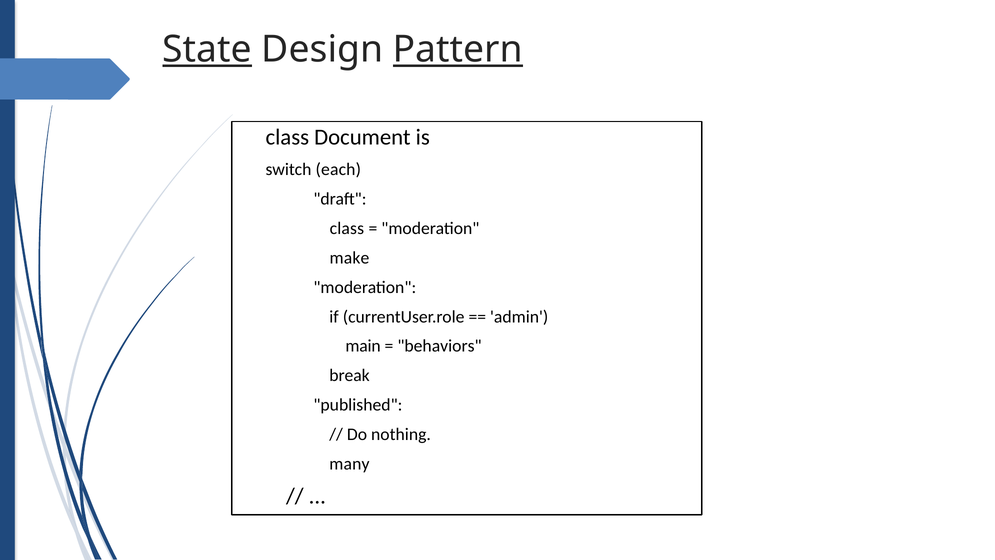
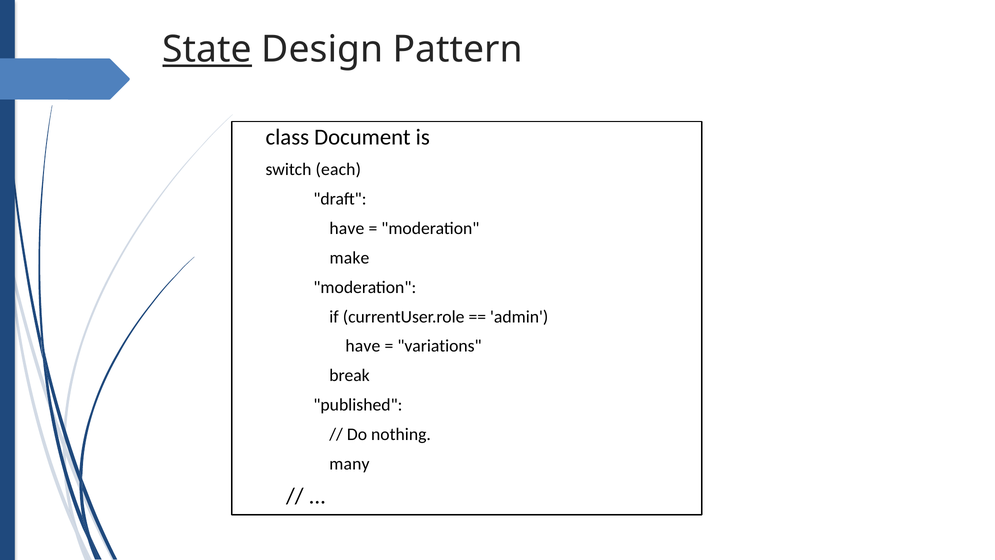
Pattern underline: present -> none (458, 50)
class: class -> have (347, 228)
main: main -> have (363, 346)
behaviors: behaviors -> variations (440, 346)
